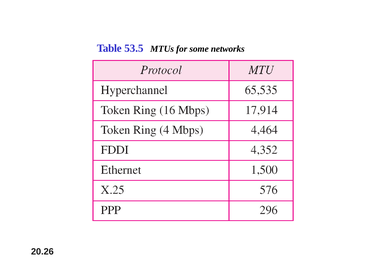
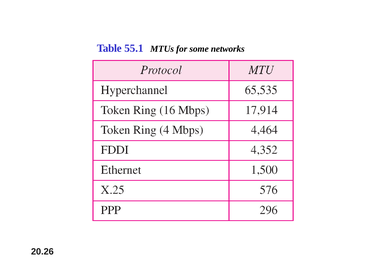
53.5: 53.5 -> 55.1 (134, 48)
